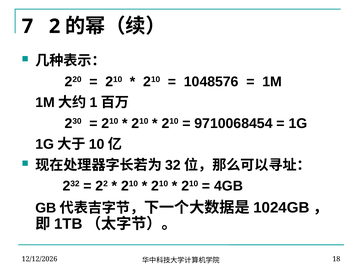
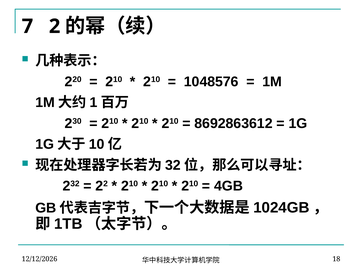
9710068454: 9710068454 -> 8692863612 (233, 123)
